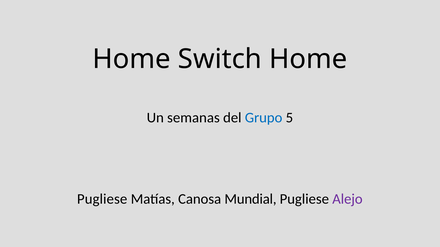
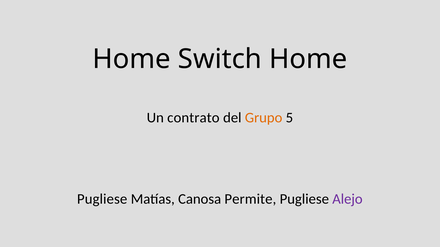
semanas: semanas -> contrato (193, 118)
Grupo colour: blue -> orange (264, 118)
Mundial: Mundial -> Permite (250, 200)
